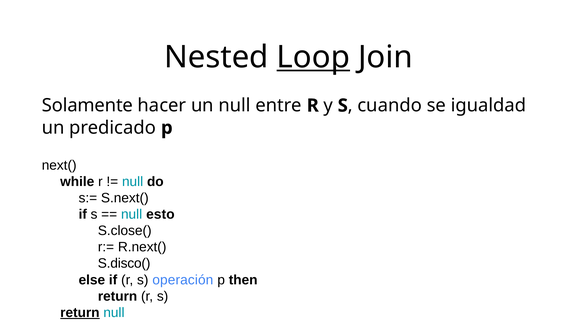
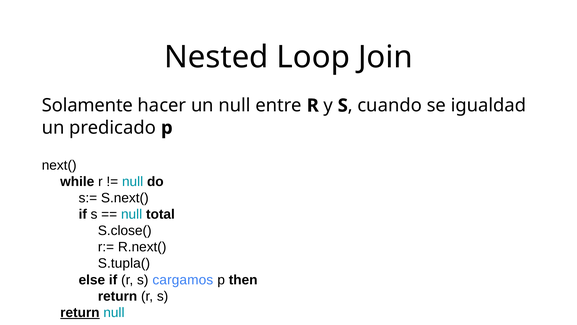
Loop underline: present -> none (313, 57)
esto: esto -> total (160, 214)
S.disco(: S.disco( -> S.tupla( (124, 263)
operación: operación -> cargamos (183, 280)
